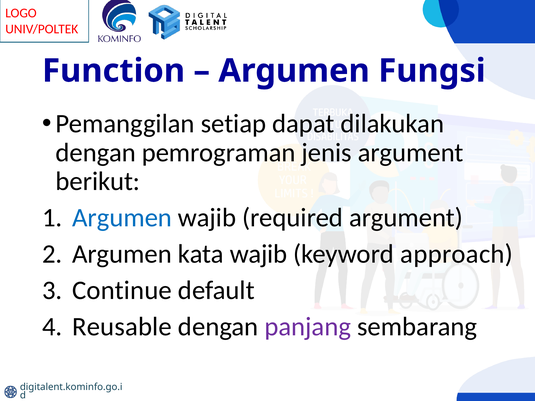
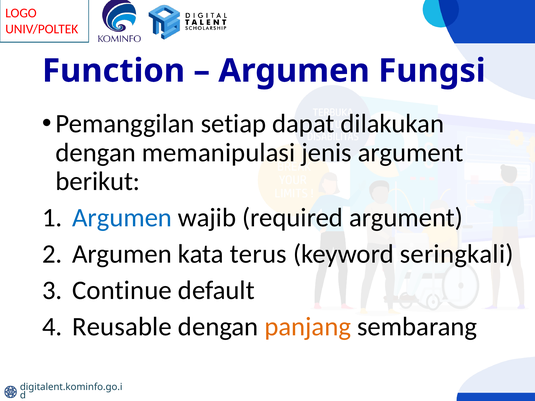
pemrograman: pemrograman -> memanipulasi (219, 153)
kata wajib: wajib -> terus (258, 254)
approach: approach -> seringkali (457, 254)
panjang colour: purple -> orange (308, 327)
